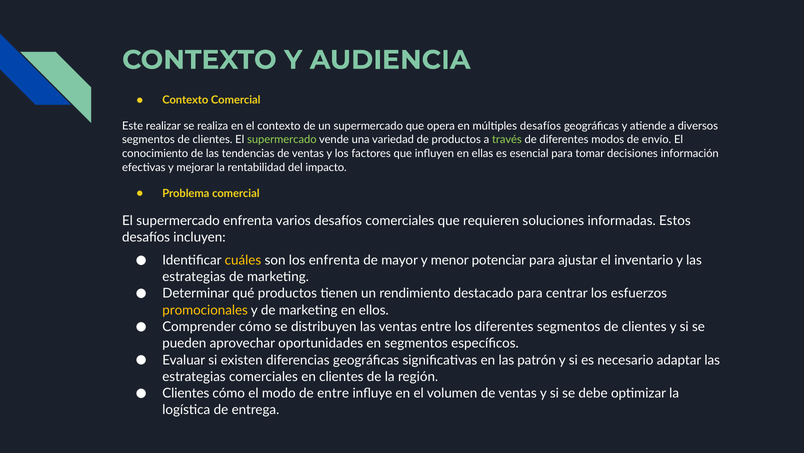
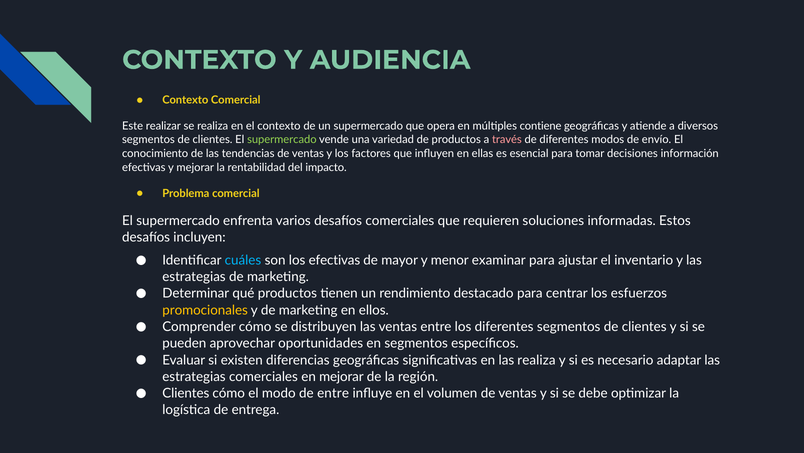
múltiples desafíos: desafíos -> contiene (541, 126)
través colour: light green -> pink (507, 140)
cuáles colour: yellow -> light blue (243, 260)
los enfrenta: enfrenta -> efectivas (334, 260)
potenciar: potenciar -> examinar (499, 260)
las patrón: patrón -> realiza (536, 360)
en clientes: clientes -> mejorar (341, 376)
